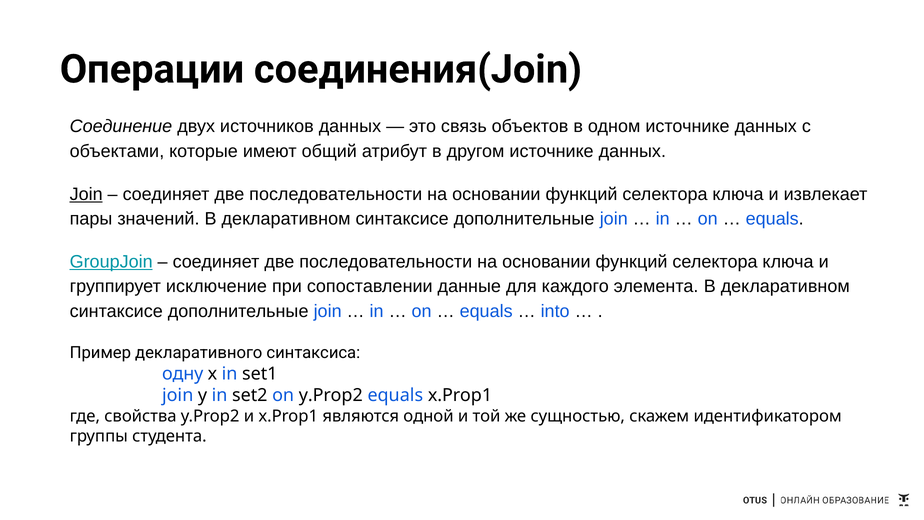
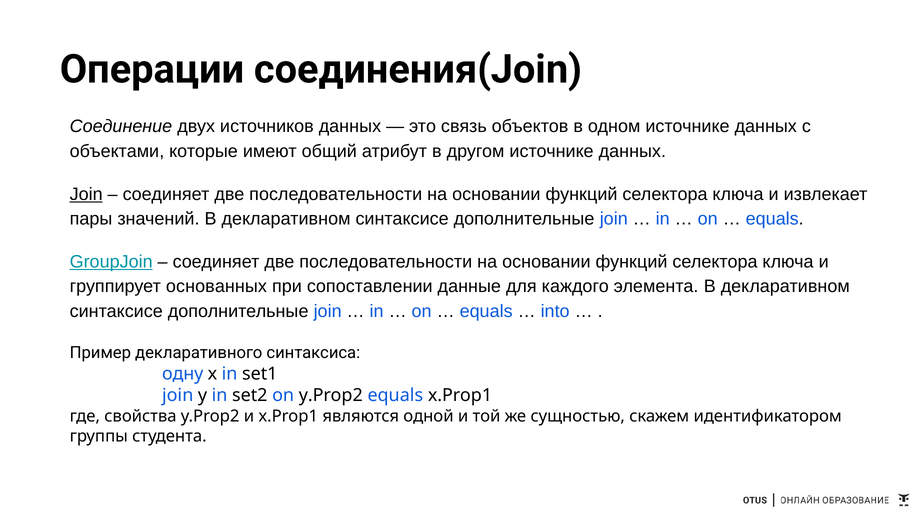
исключение: исключение -> основанных (216, 286)
